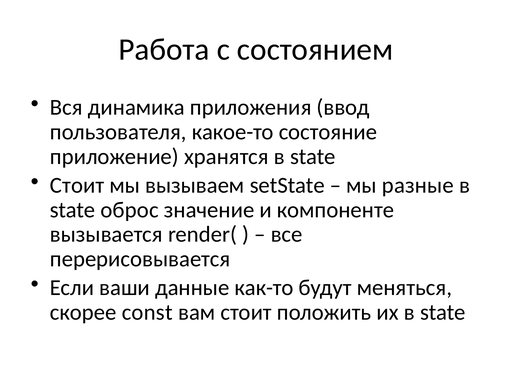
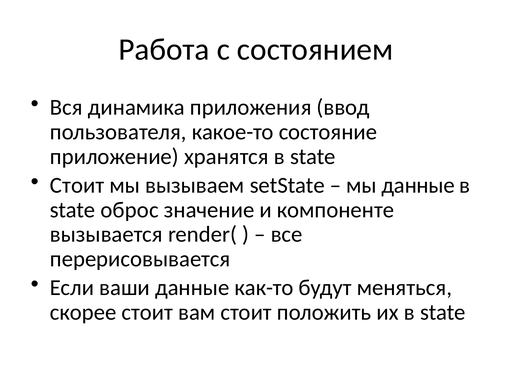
мы разные: разные -> данные (418, 185)
скорее const: const -> стоит (147, 312)
